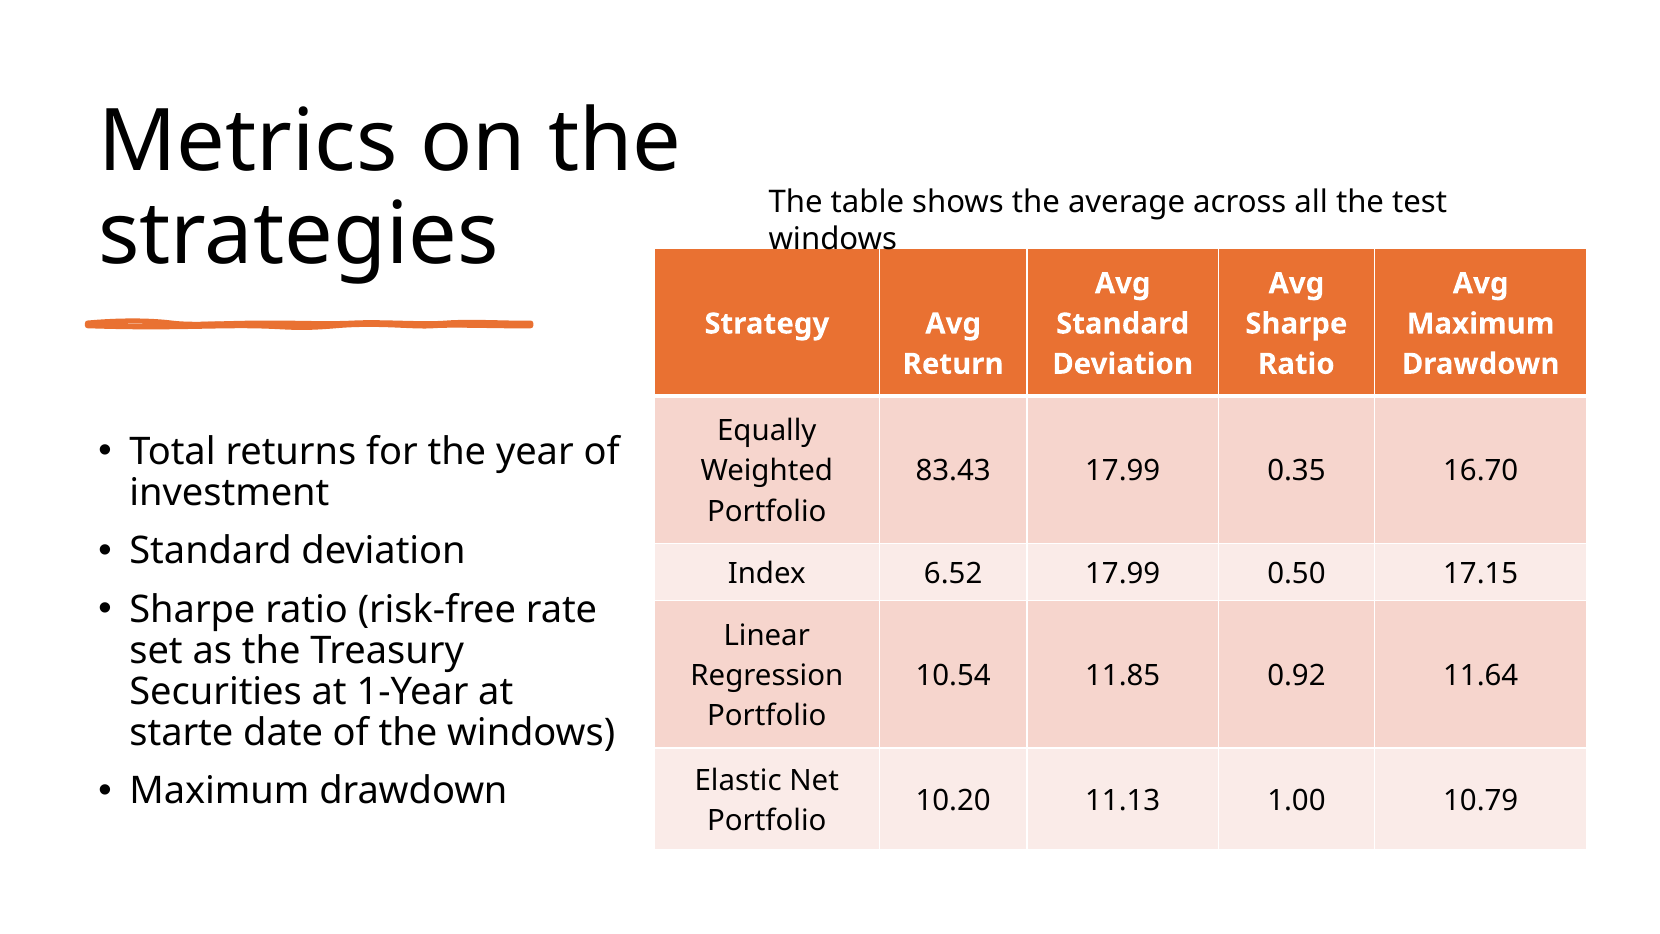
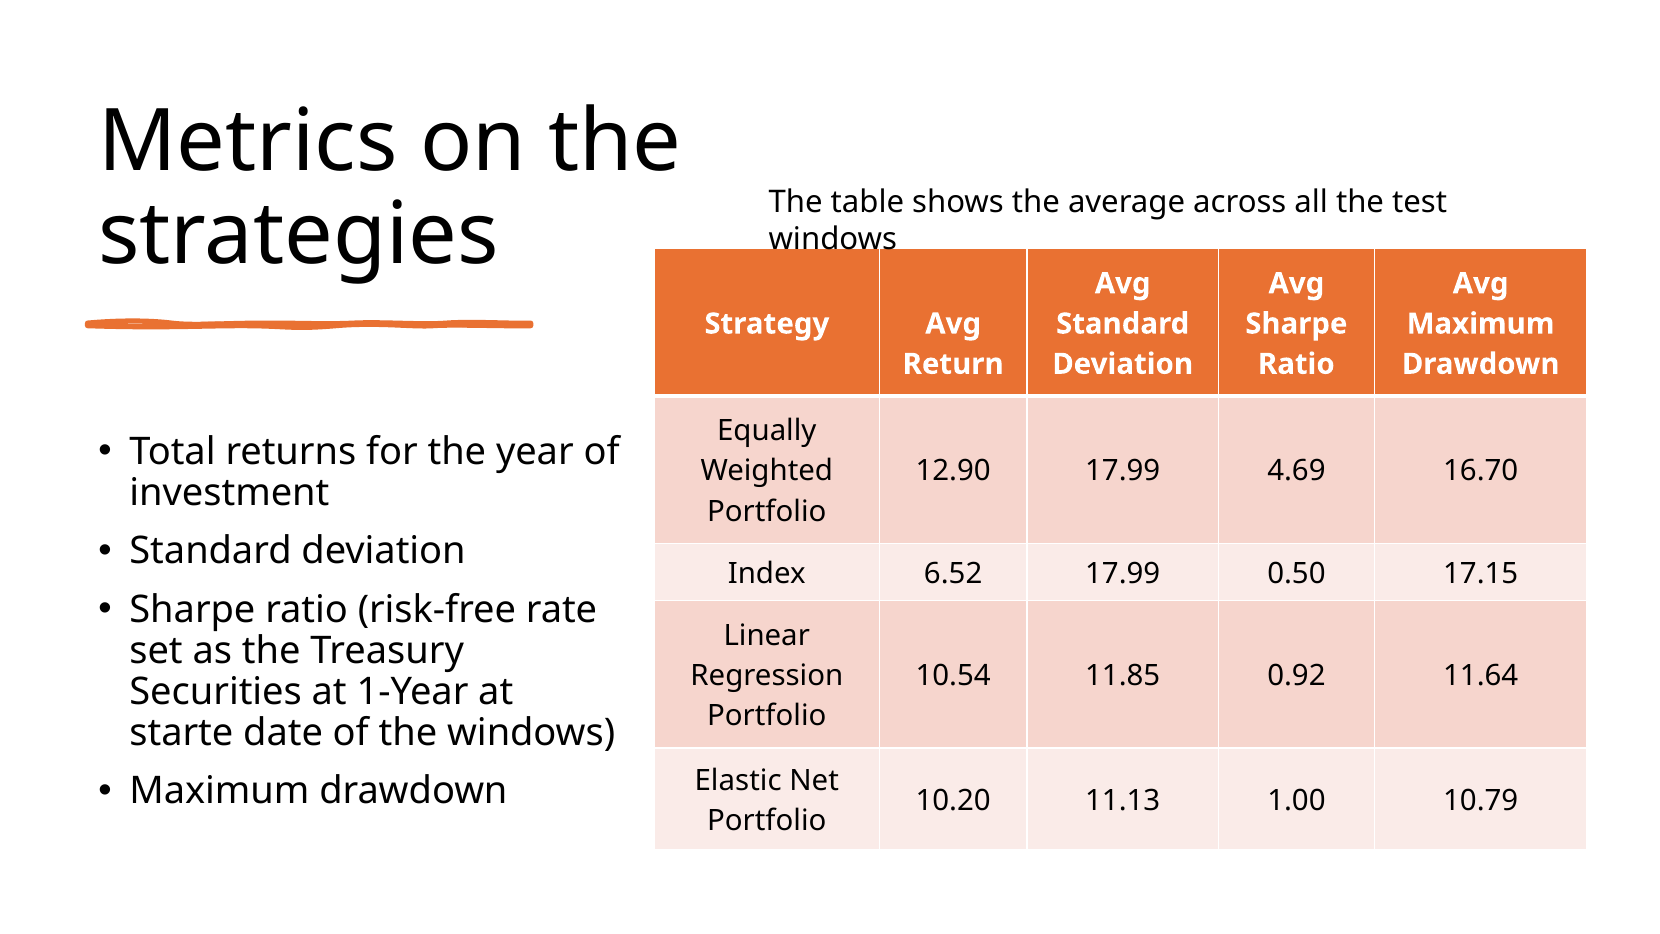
83.43: 83.43 -> 12.90 (953, 471)
0.35: 0.35 -> 4.69 (1296, 471)
